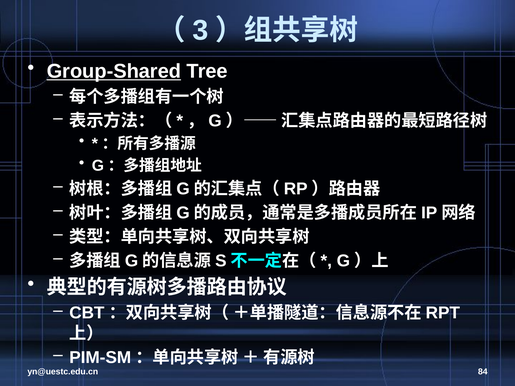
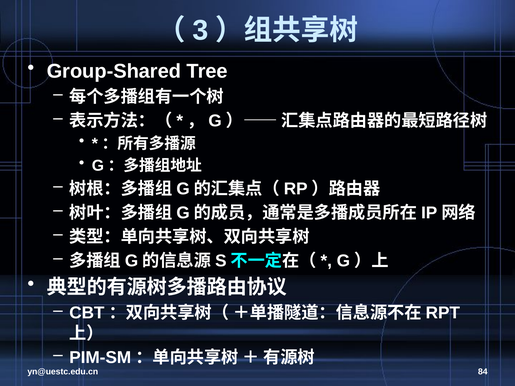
Group-Shared underline: present -> none (114, 71)
